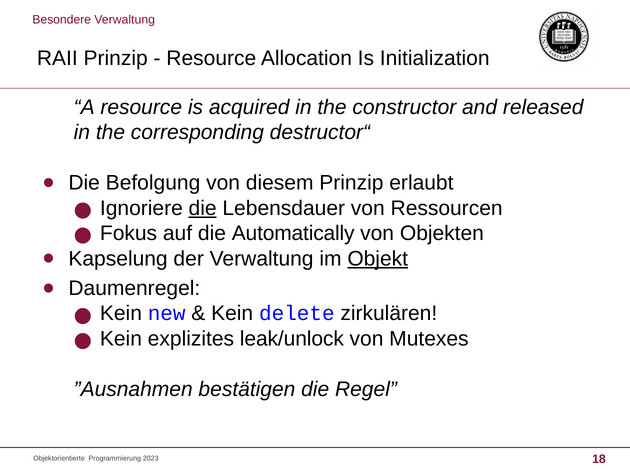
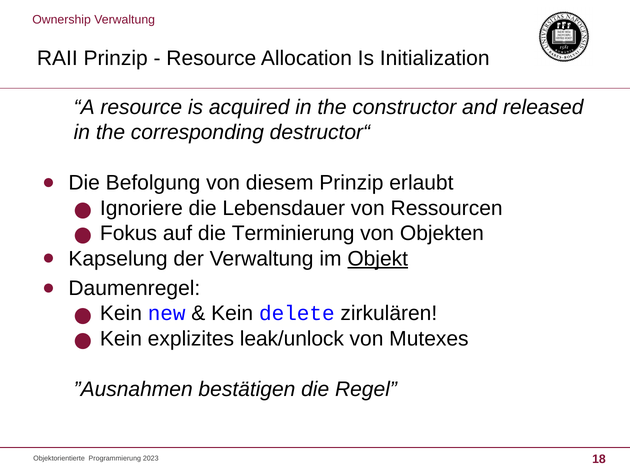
Besondere: Besondere -> Ownership (62, 20)
die underline: present -> none (203, 208)
Automatically: Automatically -> Terminierung (293, 233)
